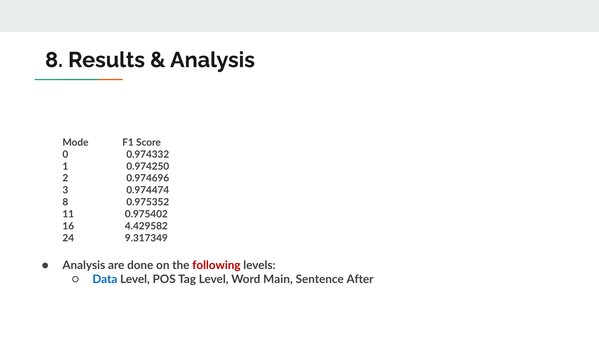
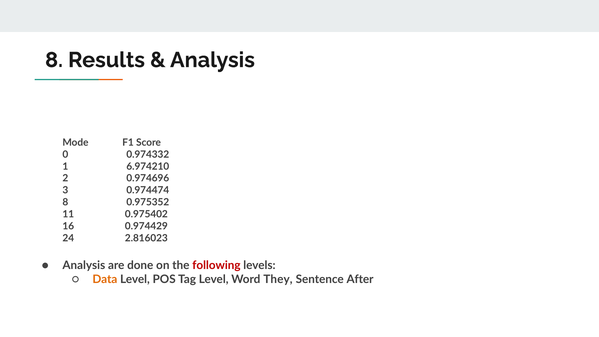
0.974250: 0.974250 -> 6.974210 (148, 166)
4.429582: 4.429582 -> 0.974429 (146, 226)
9.317349: 9.317349 -> 2.816023 (146, 238)
Data colour: blue -> orange (105, 279)
Main: Main -> They (278, 279)
